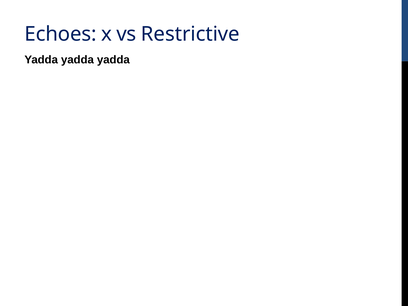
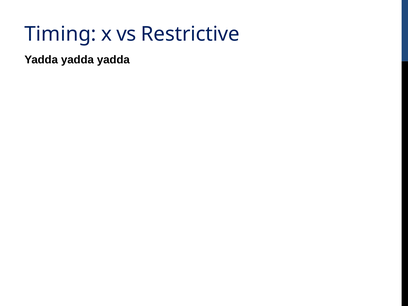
Echoes: Echoes -> Timing (60, 34)
